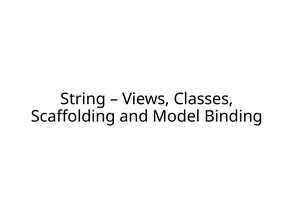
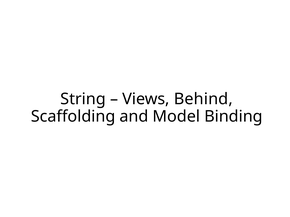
Classes: Classes -> Behind (203, 99)
